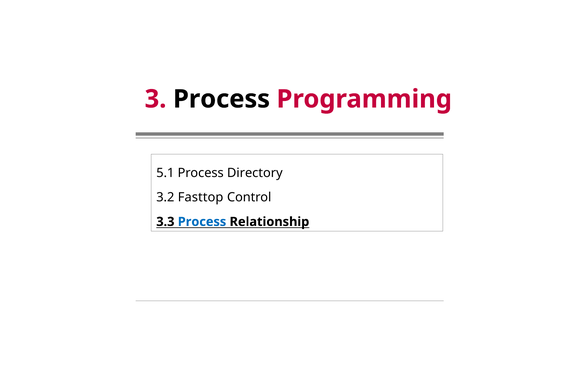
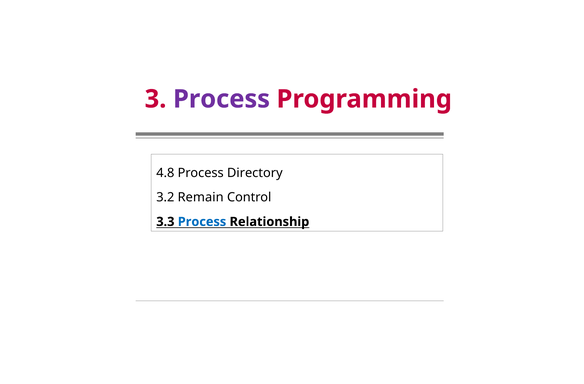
Process colour: black -> purple (222, 99)
5.1: 5.1 -> 4.8 (165, 173)
Fasttop: Fasttop -> Remain (201, 197)
